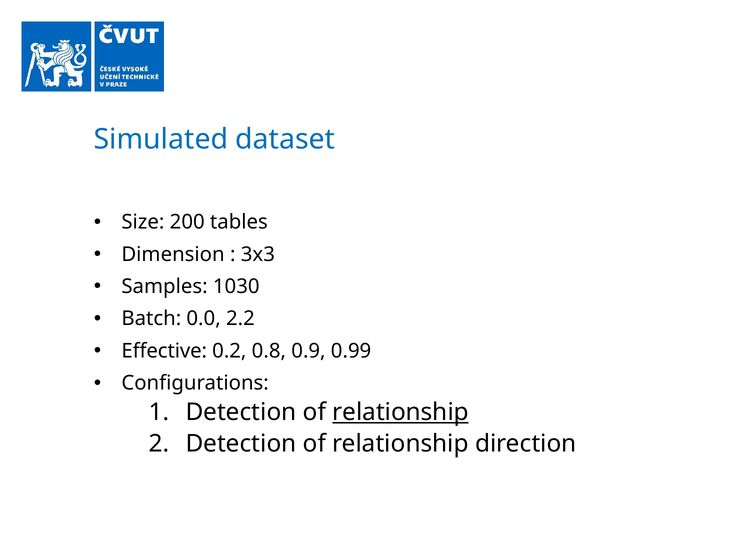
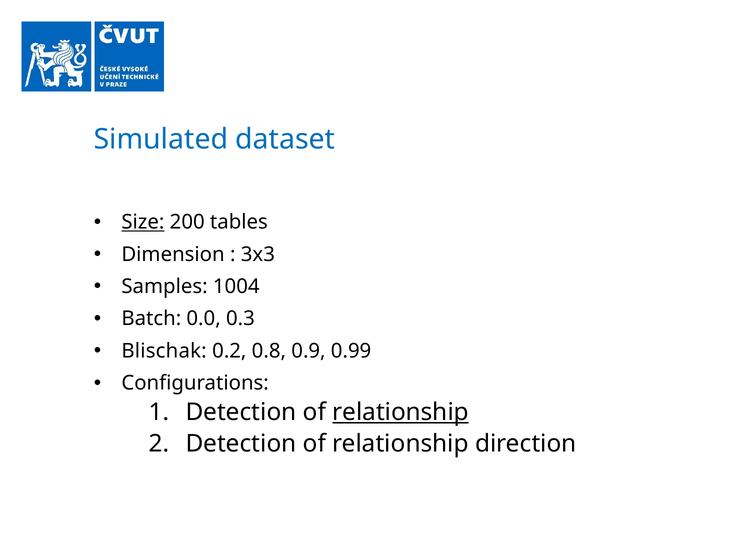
Size underline: none -> present (143, 222)
1030: 1030 -> 1004 (236, 286)
2.2: 2.2 -> 0.3 (240, 319)
Effective: Effective -> Blischak (164, 351)
